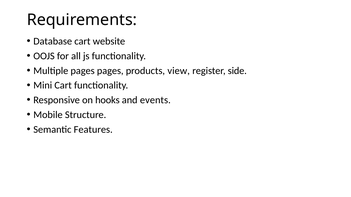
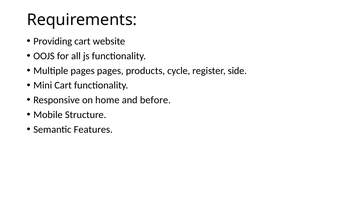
Database: Database -> Providing (53, 41)
view: view -> cycle (179, 71)
hooks: hooks -> home (107, 100)
events: events -> before (155, 100)
